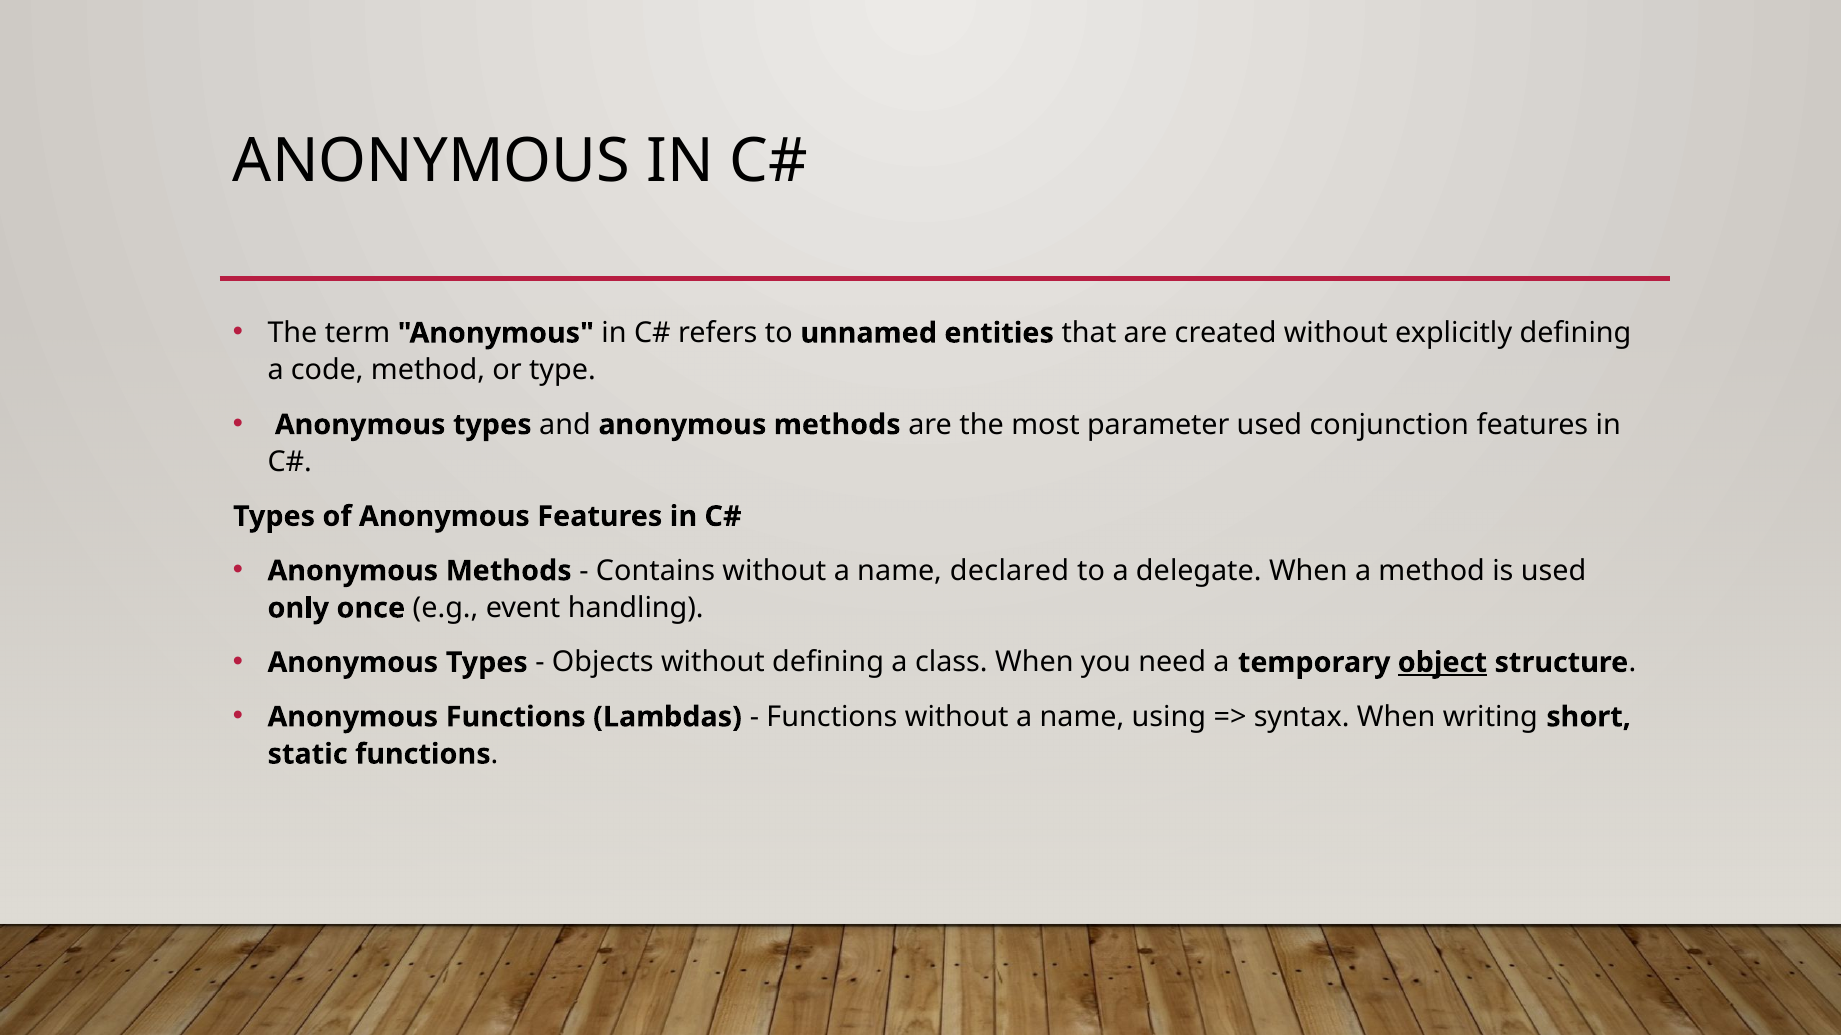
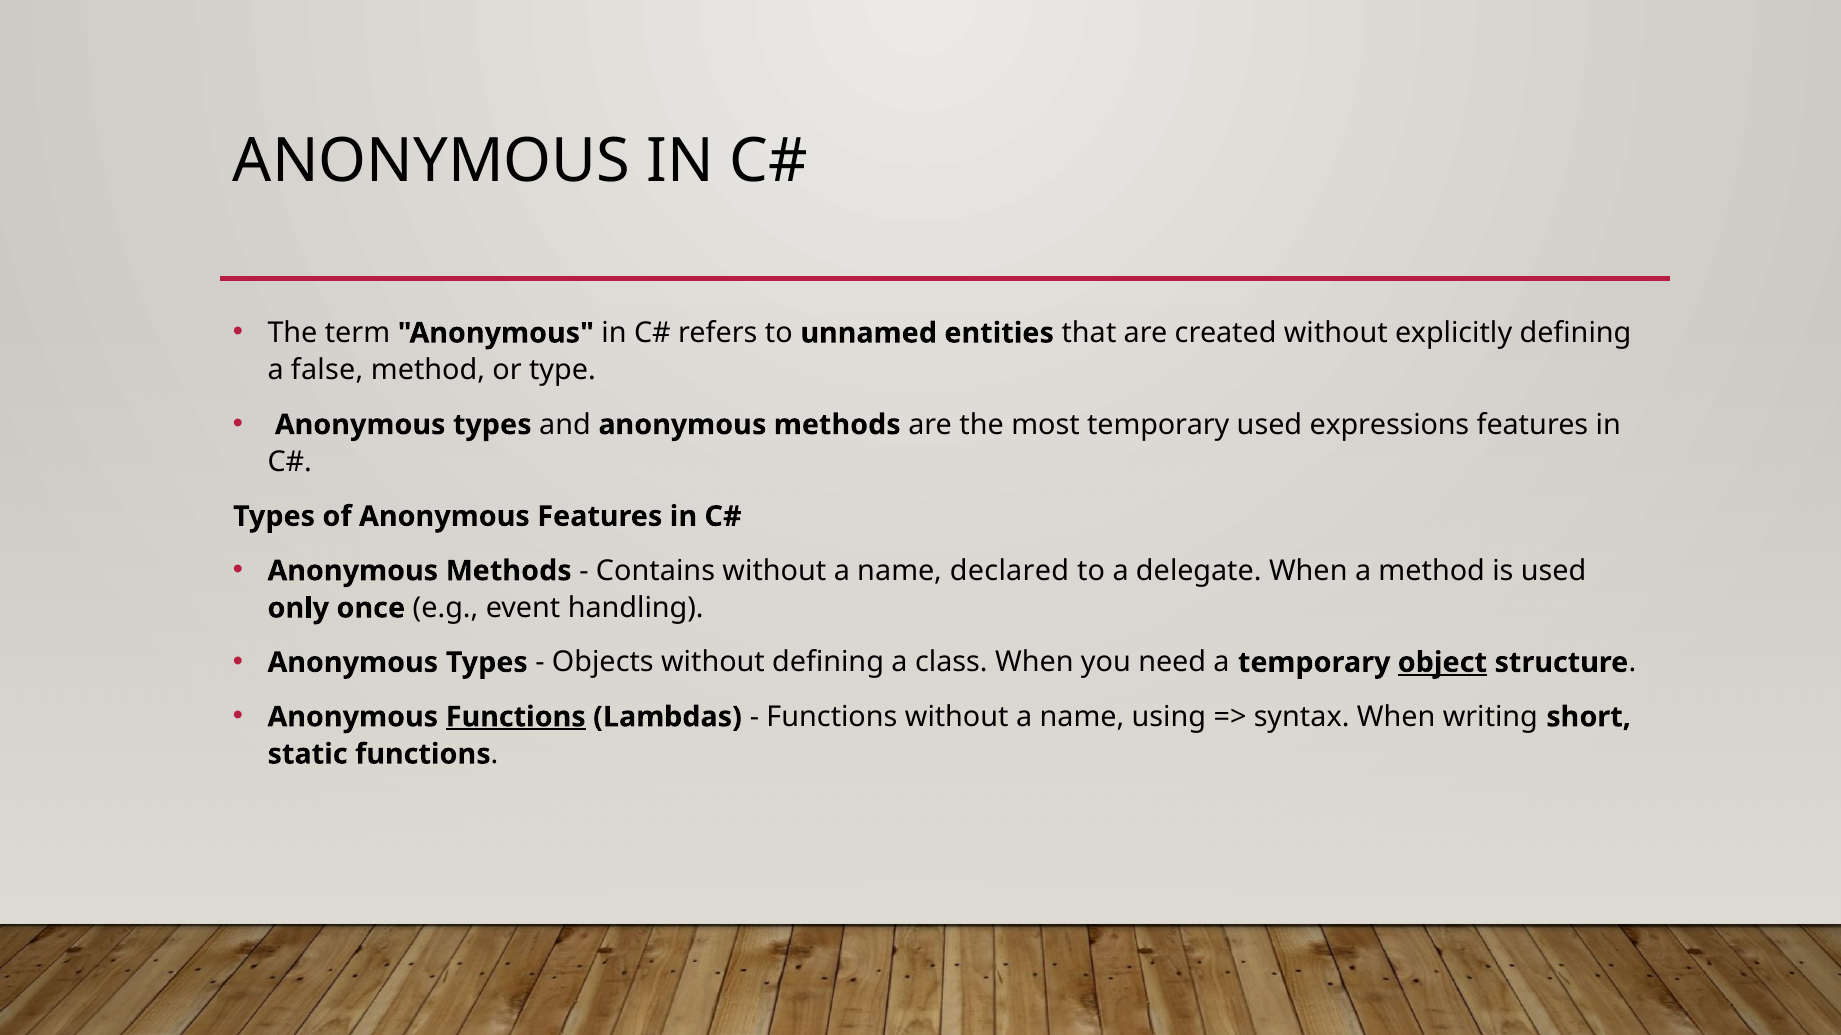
code: code -> false (327, 370)
most parameter: parameter -> temporary (1158, 425)
conjunction: conjunction -> expressions (1389, 425)
Functions underline: none -> present (516, 717)
